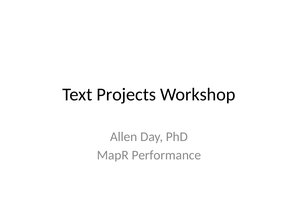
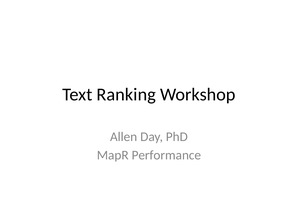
Projects: Projects -> Ranking (126, 95)
